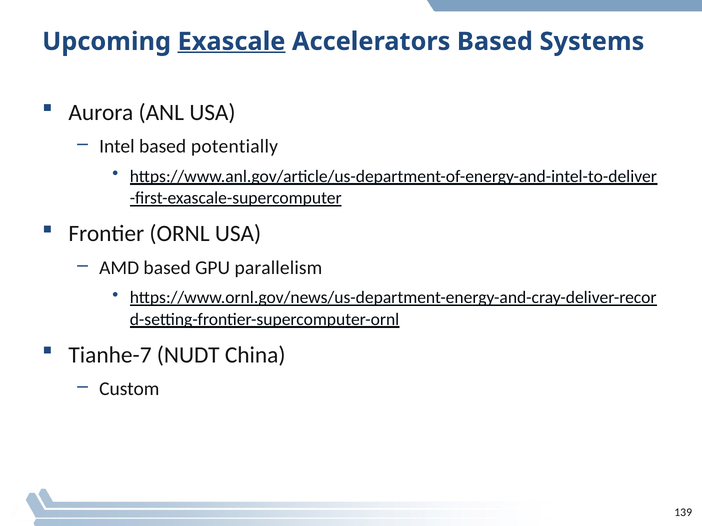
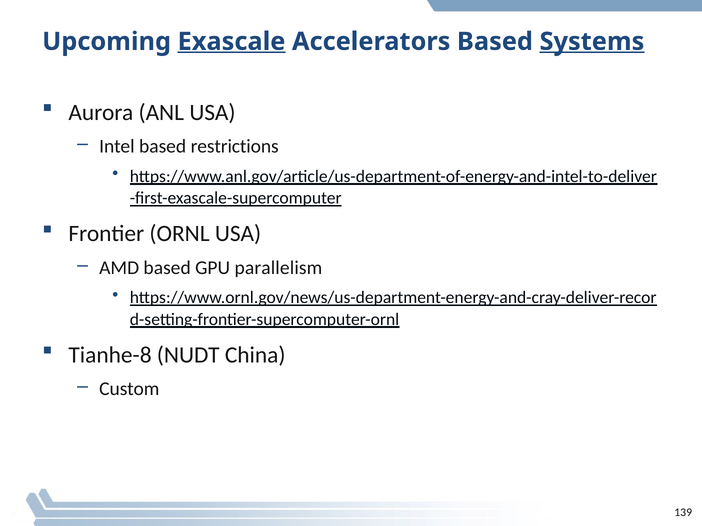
Systems underline: none -> present (592, 42)
potentially: potentially -> restrictions (235, 147)
Tianhe-7: Tianhe-7 -> Tianhe-8 (110, 355)
